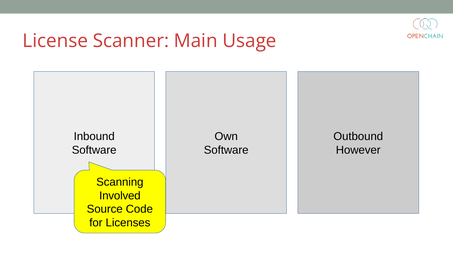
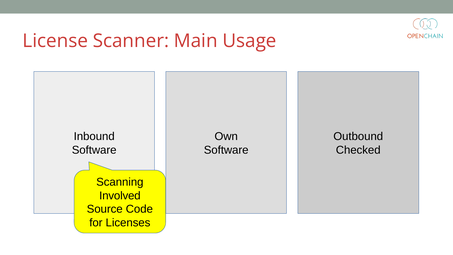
However: However -> Checked (358, 150)
